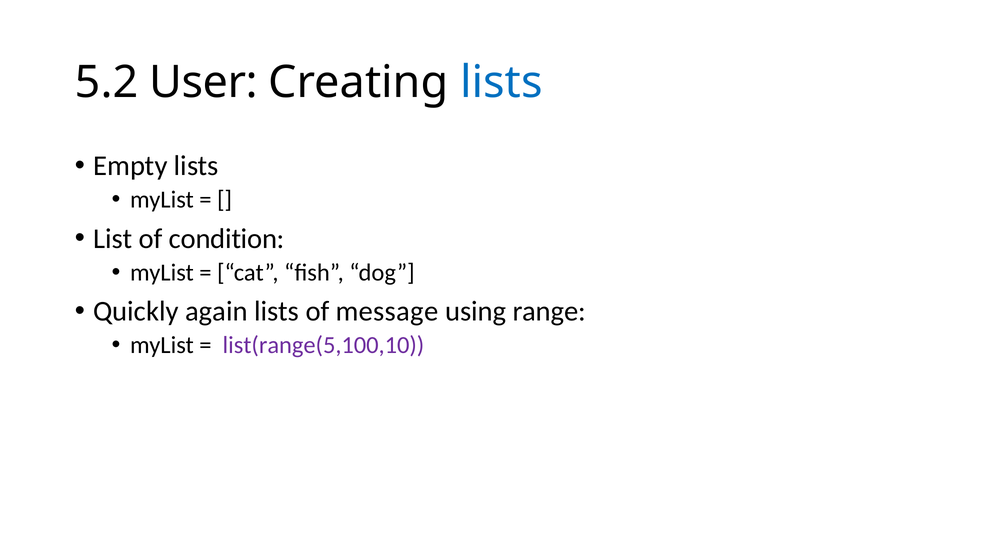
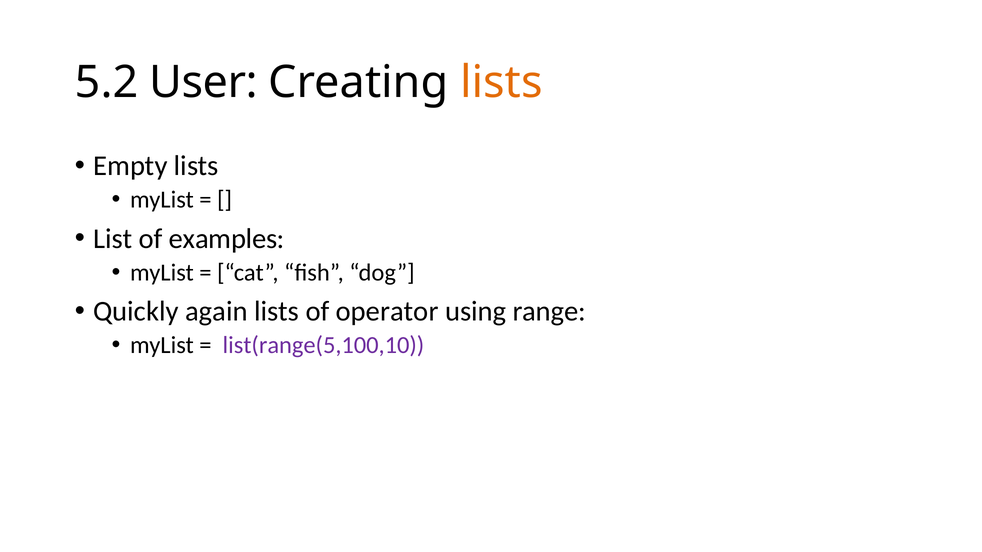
lists colour: blue -> orange (501, 82)
condition: condition -> examples (227, 239)
message: message -> operator (387, 312)
